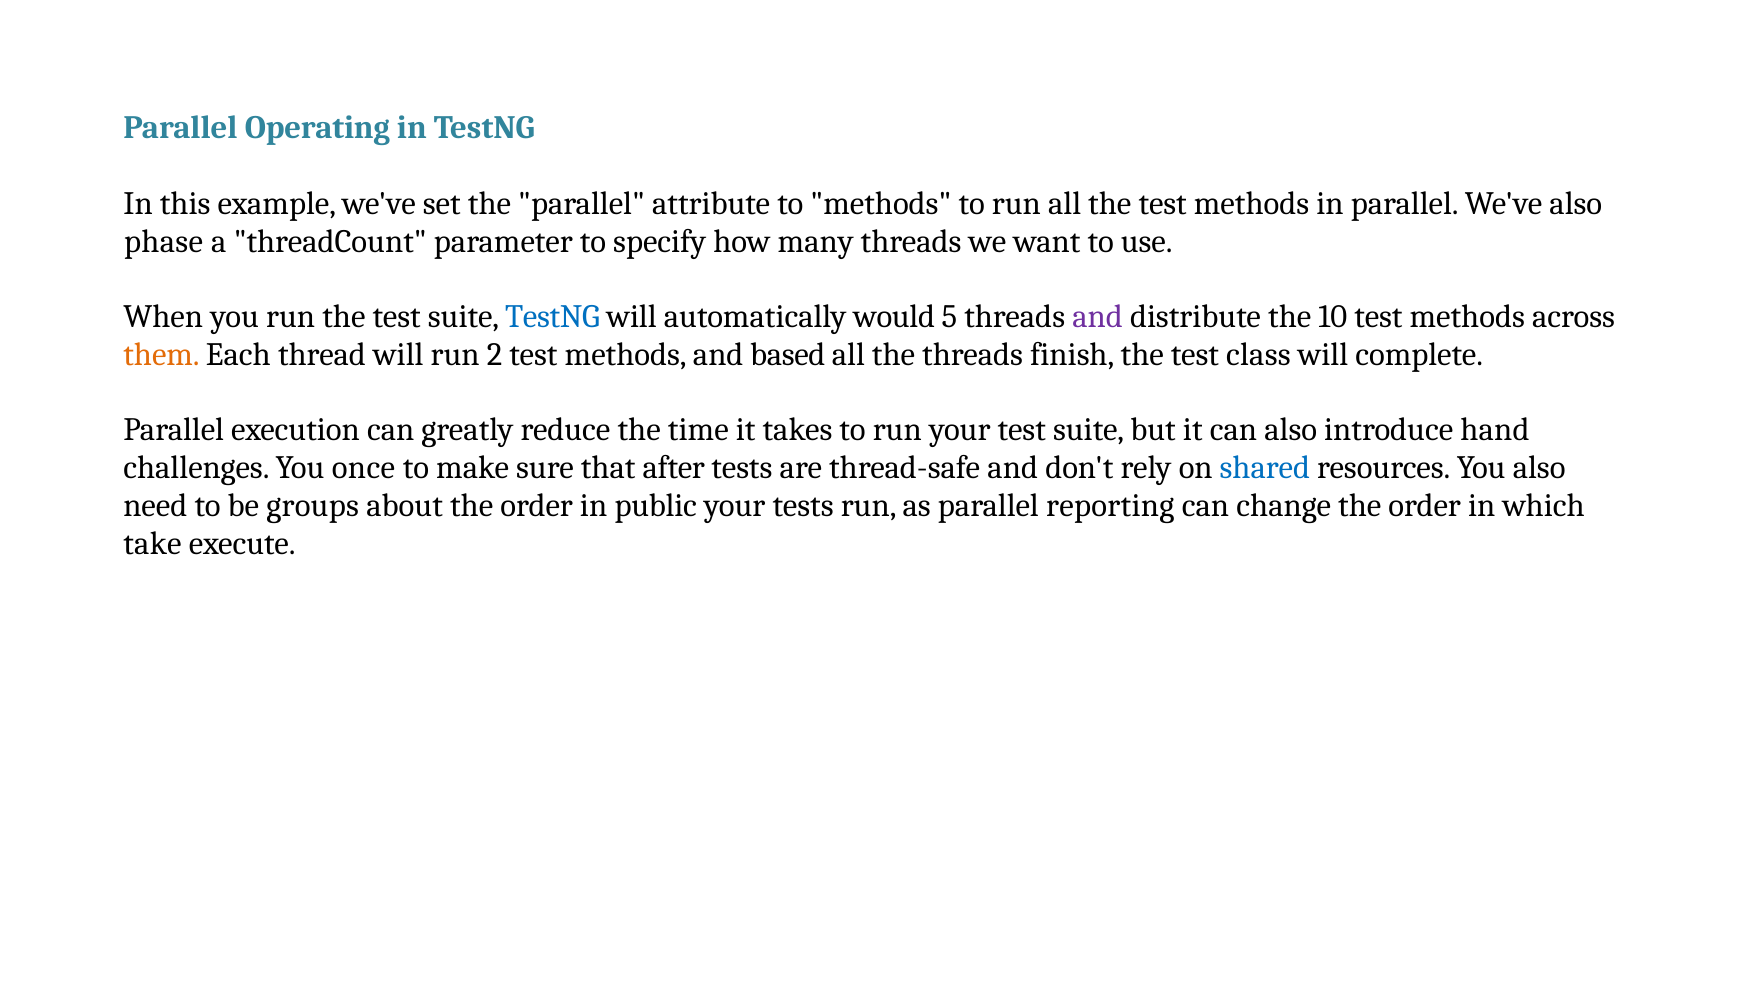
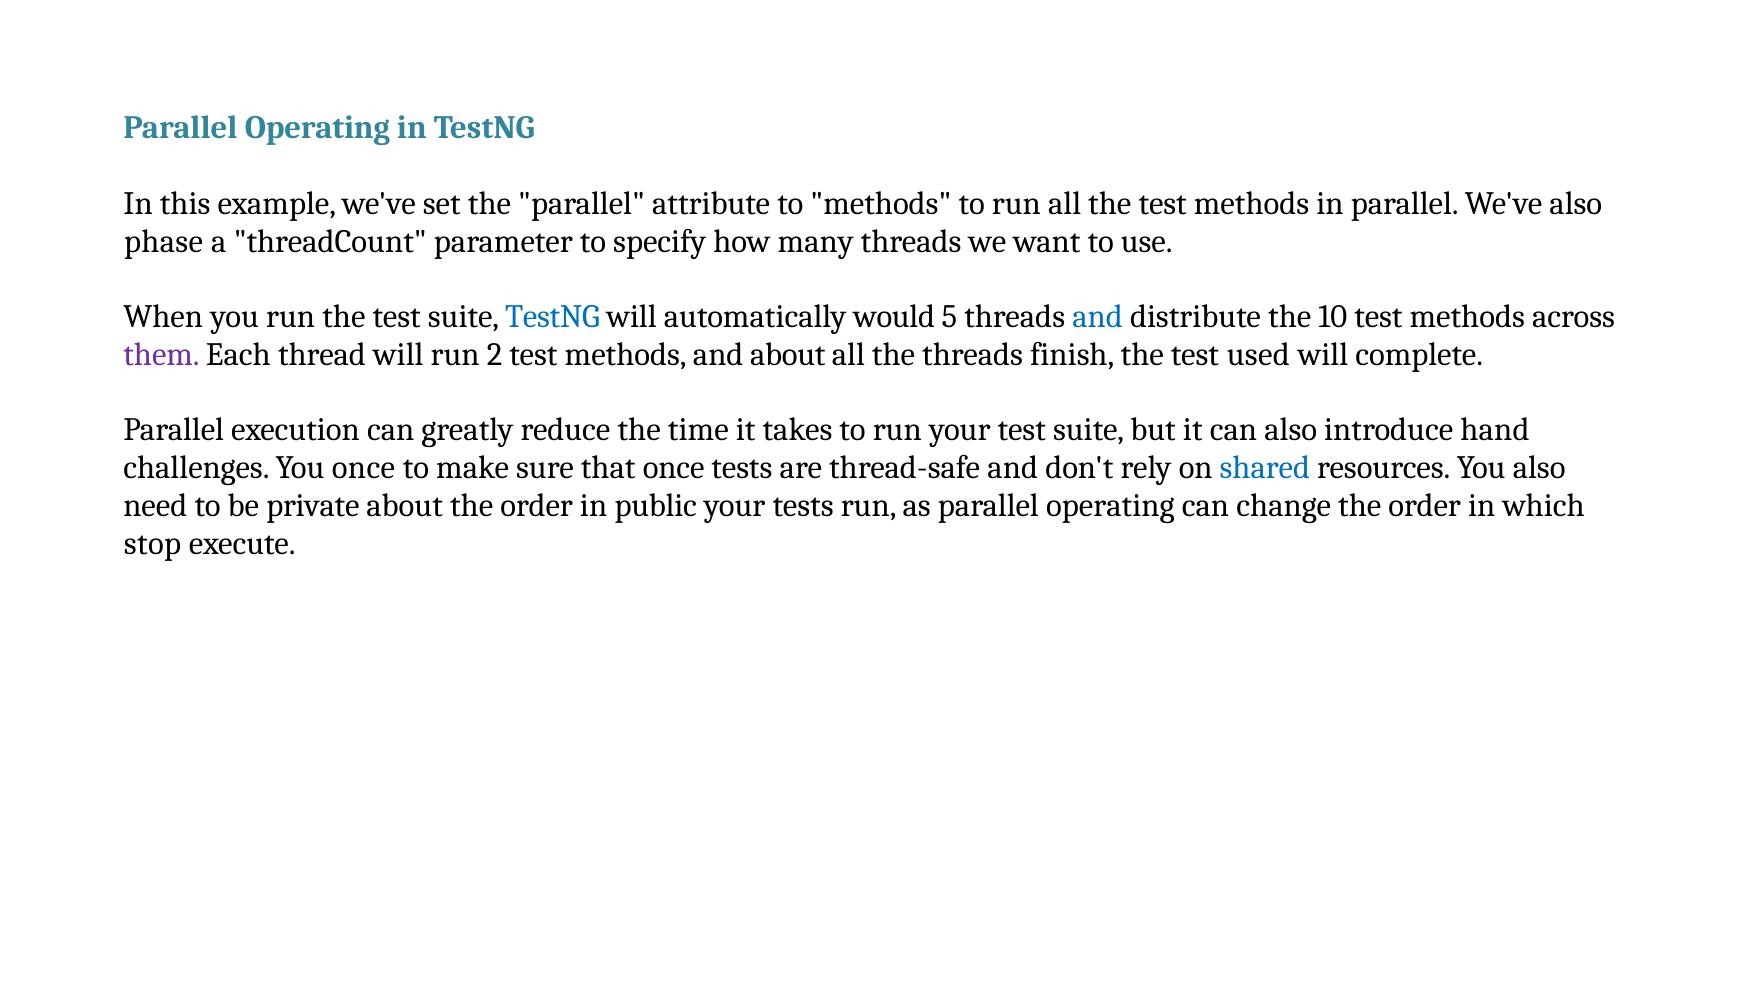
and colour: purple -> blue (1098, 317)
them colour: orange -> purple (162, 355)
and based: based -> about (788, 355)
class: class -> used (1258, 355)
that after: after -> once (674, 468)
groups: groups -> private (313, 506)
as parallel reporting: reporting -> operating (1110, 506)
take: take -> stop (152, 543)
